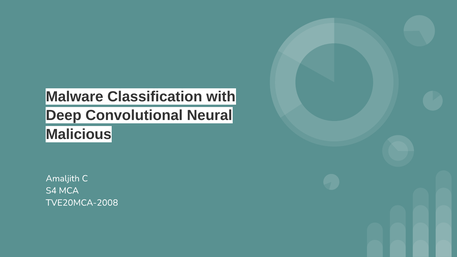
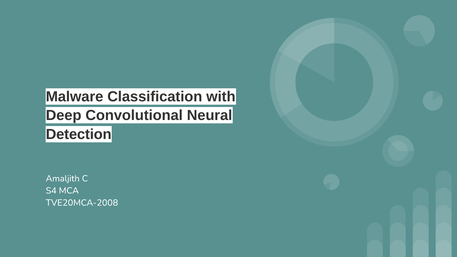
Malicious: Malicious -> Detection (79, 134)
